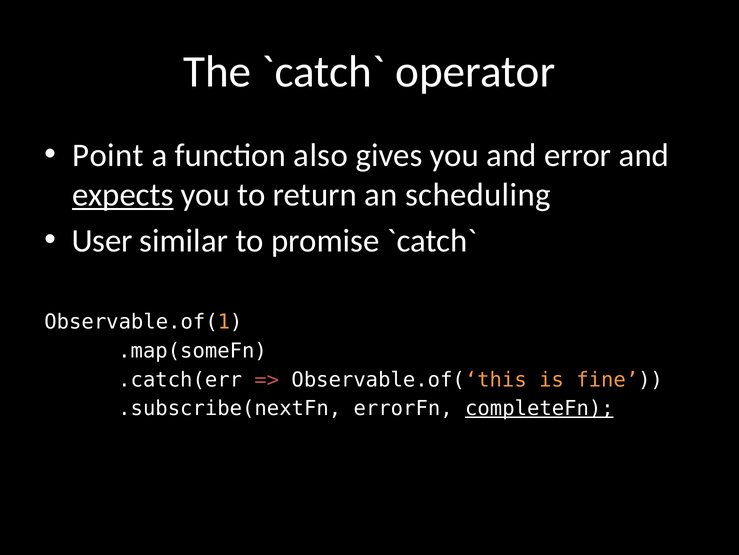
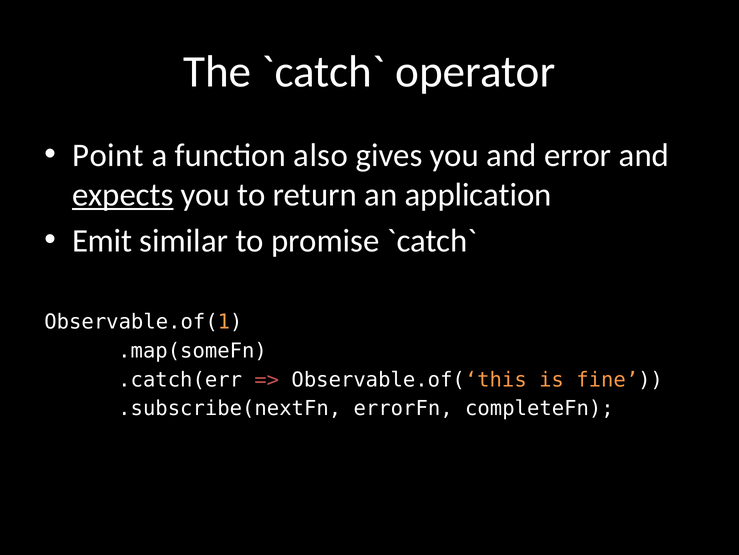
scheduling: scheduling -> application (478, 194)
User: User -> Emit (102, 240)
completeFn underline: present -> none (539, 408)
